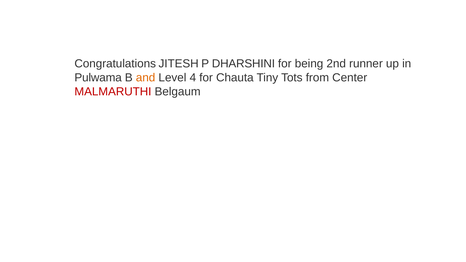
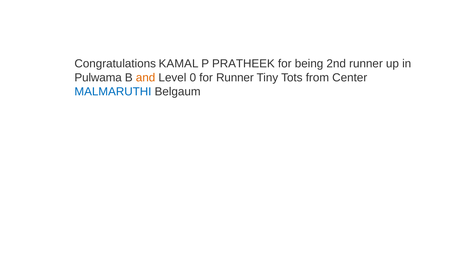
JITESH: JITESH -> KAMAL (179, 64)
DHARSHINI: DHARSHINI -> PRATHEEK (243, 64)
4: 4 -> 0 (193, 78)
for Chauta: Chauta -> Runner (235, 78)
MALMARUTHI colour: red -> blue (113, 92)
